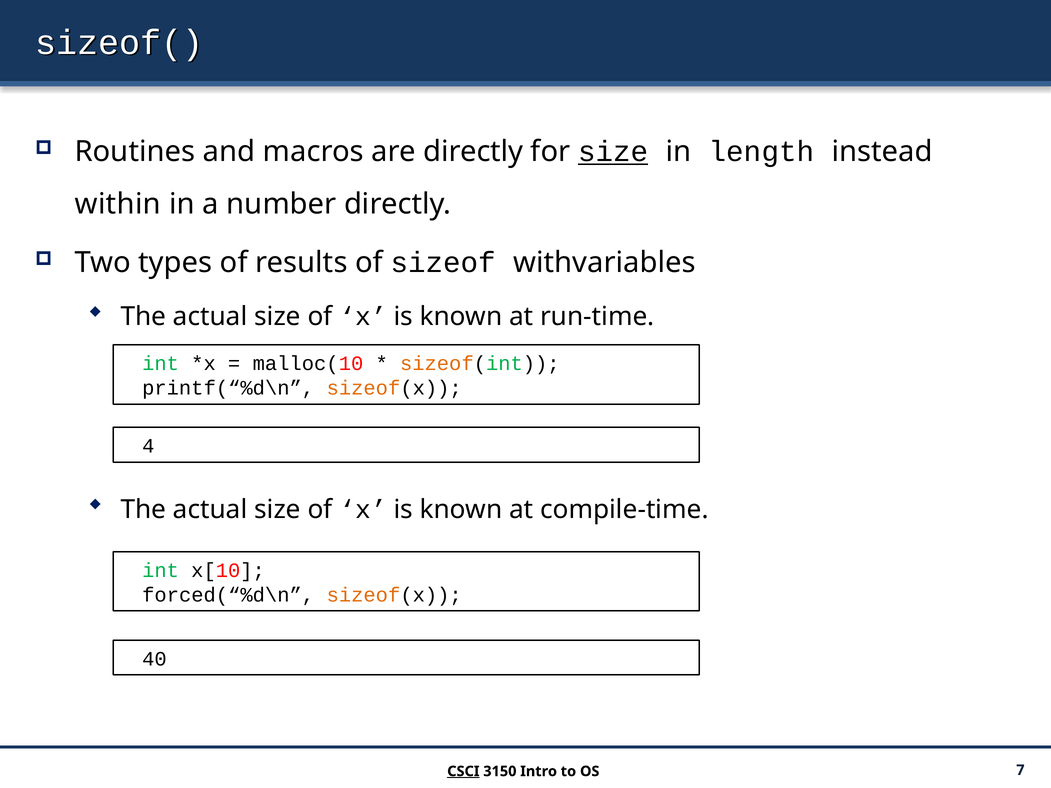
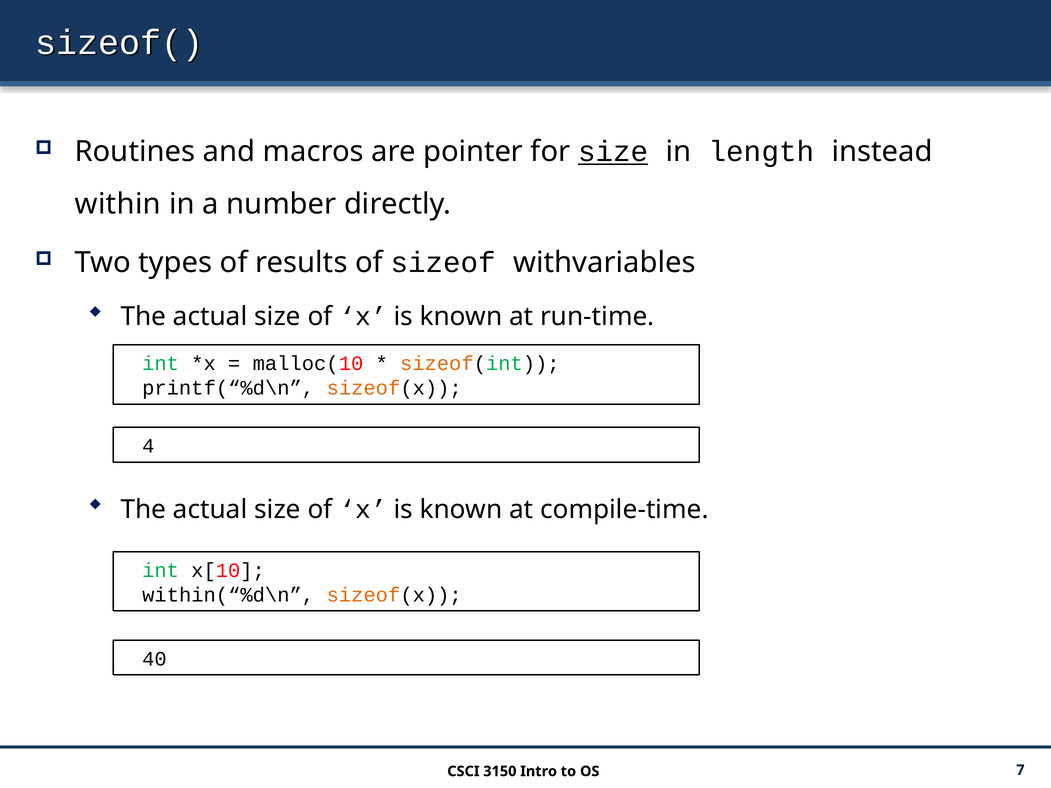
are directly: directly -> pointer (473, 152)
forced(“%d\n: forced(“%d\n -> within(“%d\n (228, 595)
CSCI underline: present -> none (463, 772)
